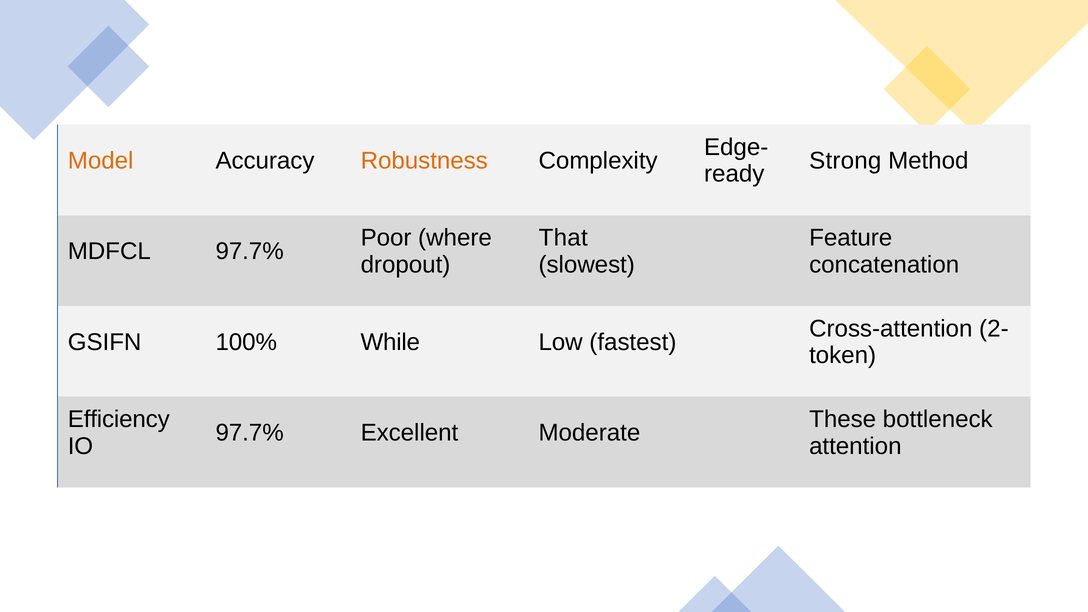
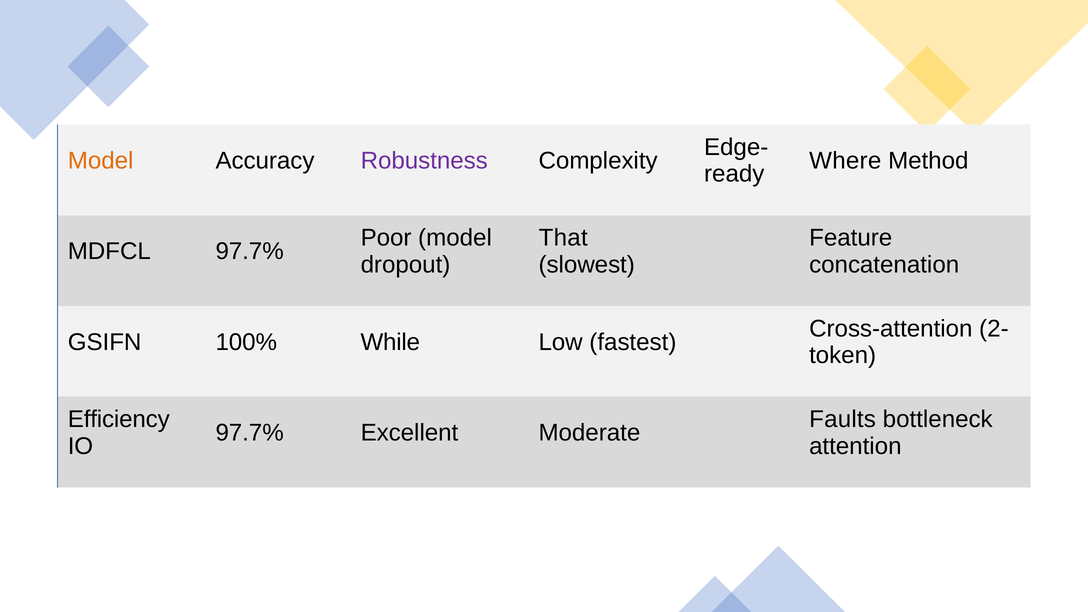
Robustness colour: orange -> purple (424, 161)
Strong: Strong -> Where (845, 161)
Poor where: where -> model (455, 238)
These: These -> Faults (843, 419)
